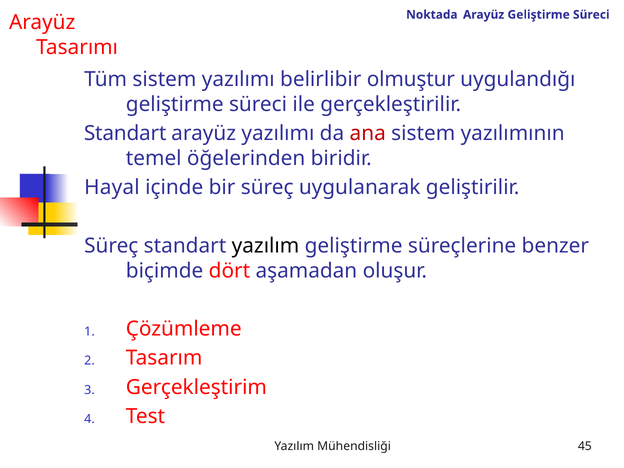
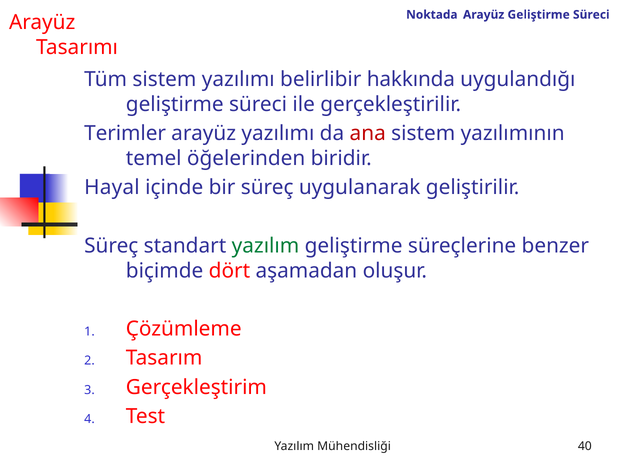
olmuştur: olmuştur -> hakkında (411, 79)
Standart: Standart -> Terimler (125, 134)
yazılım colour: black -> green (265, 246)
45: 45 -> 40 (585, 446)
